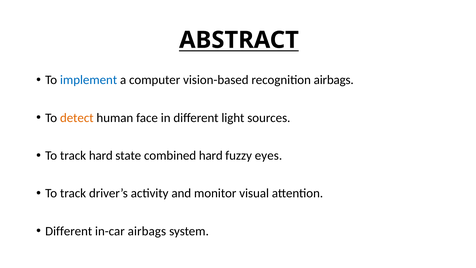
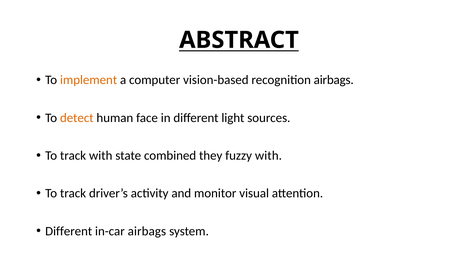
implement colour: blue -> orange (89, 80)
track hard: hard -> with (101, 155)
combined hard: hard -> they (211, 155)
fuzzy eyes: eyes -> with (268, 155)
